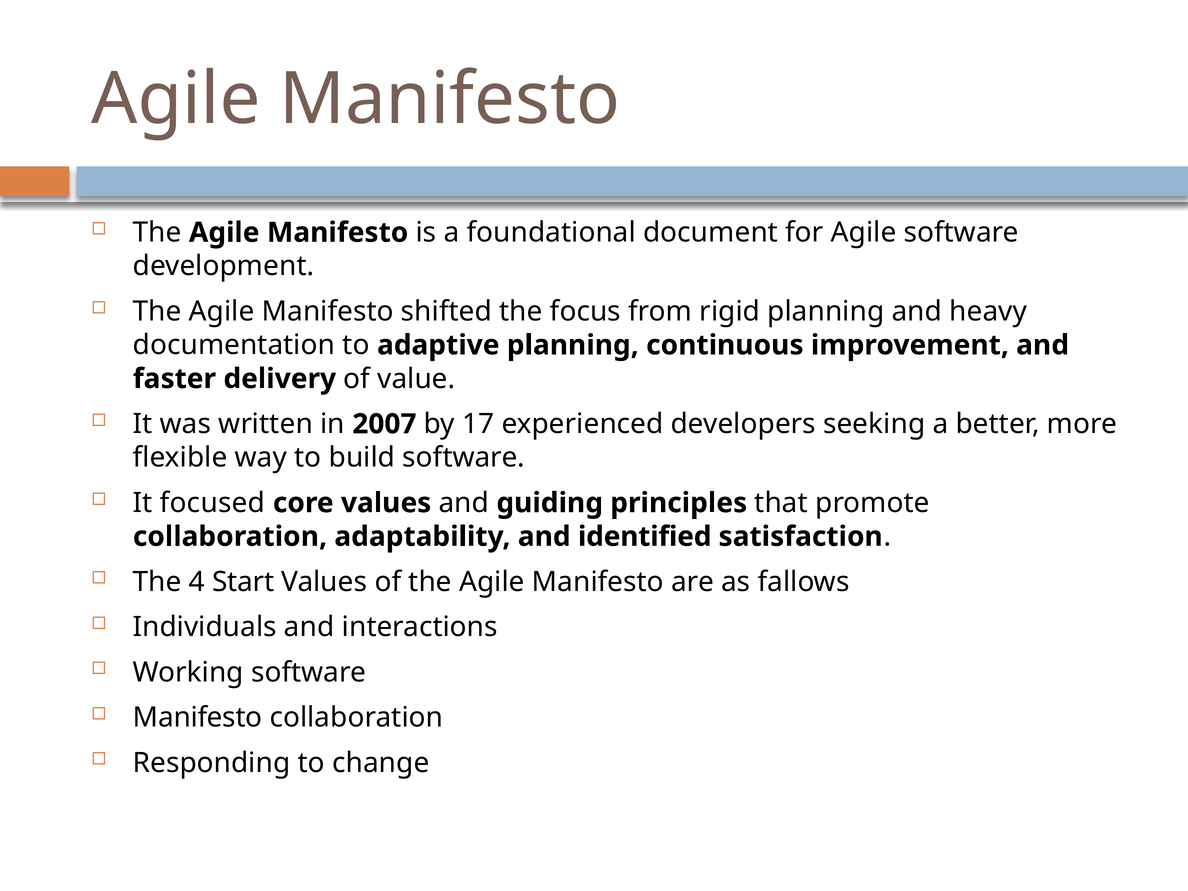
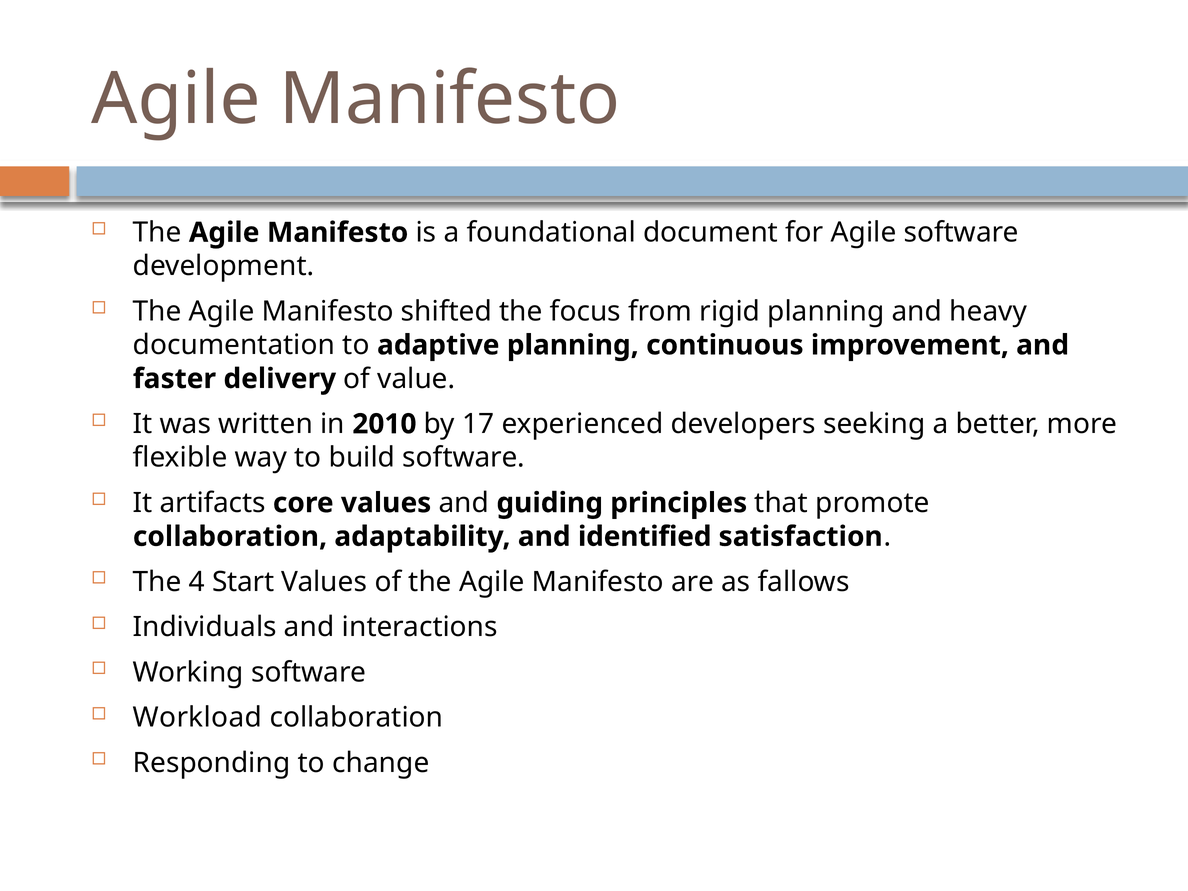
2007: 2007 -> 2010 (384, 424)
focused: focused -> artifacts (213, 503)
Manifesto: Manifesto -> Workload (197, 718)
